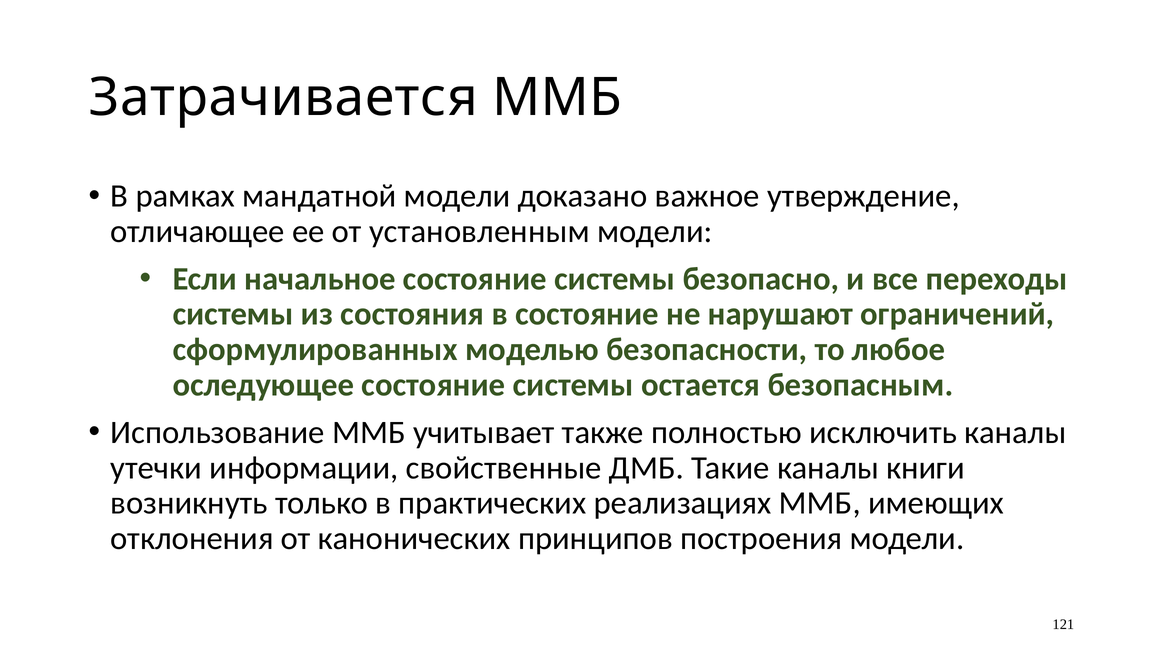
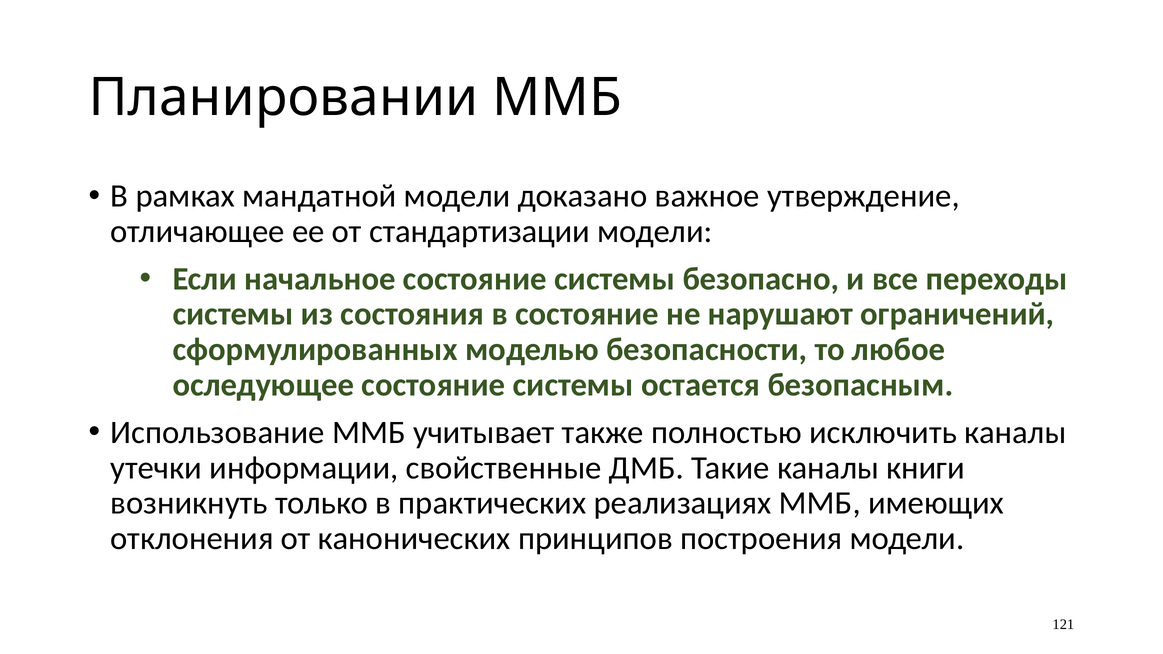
Затрачивается: Затрачивается -> Планировании (284, 98)
установленным: установленным -> стандартизации (480, 231)
